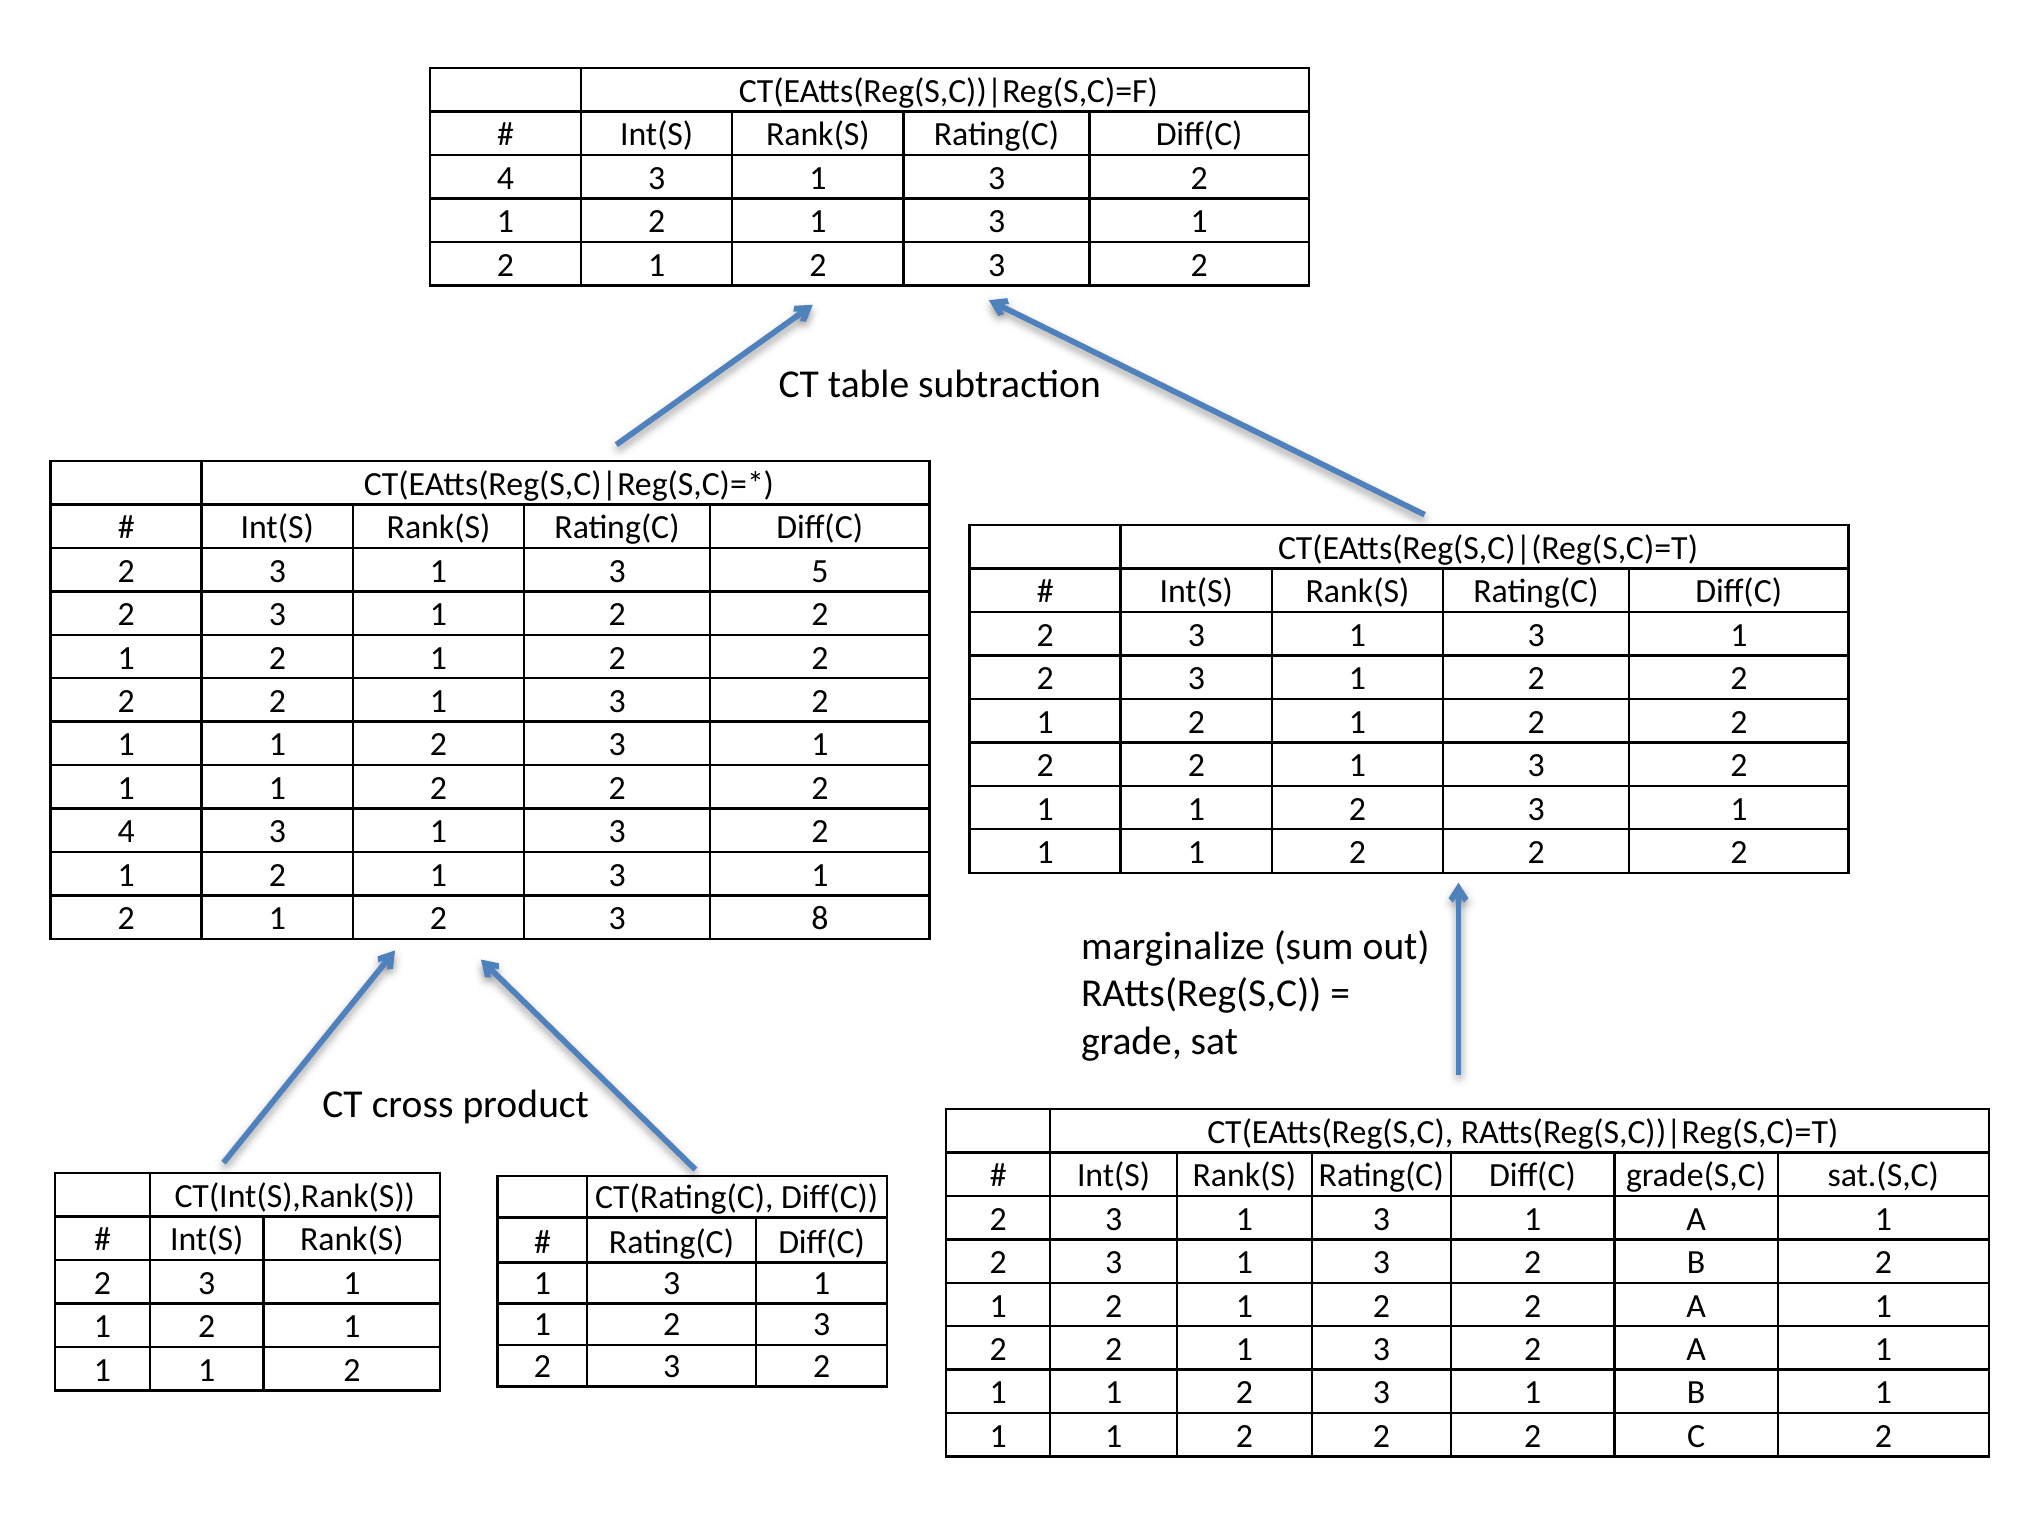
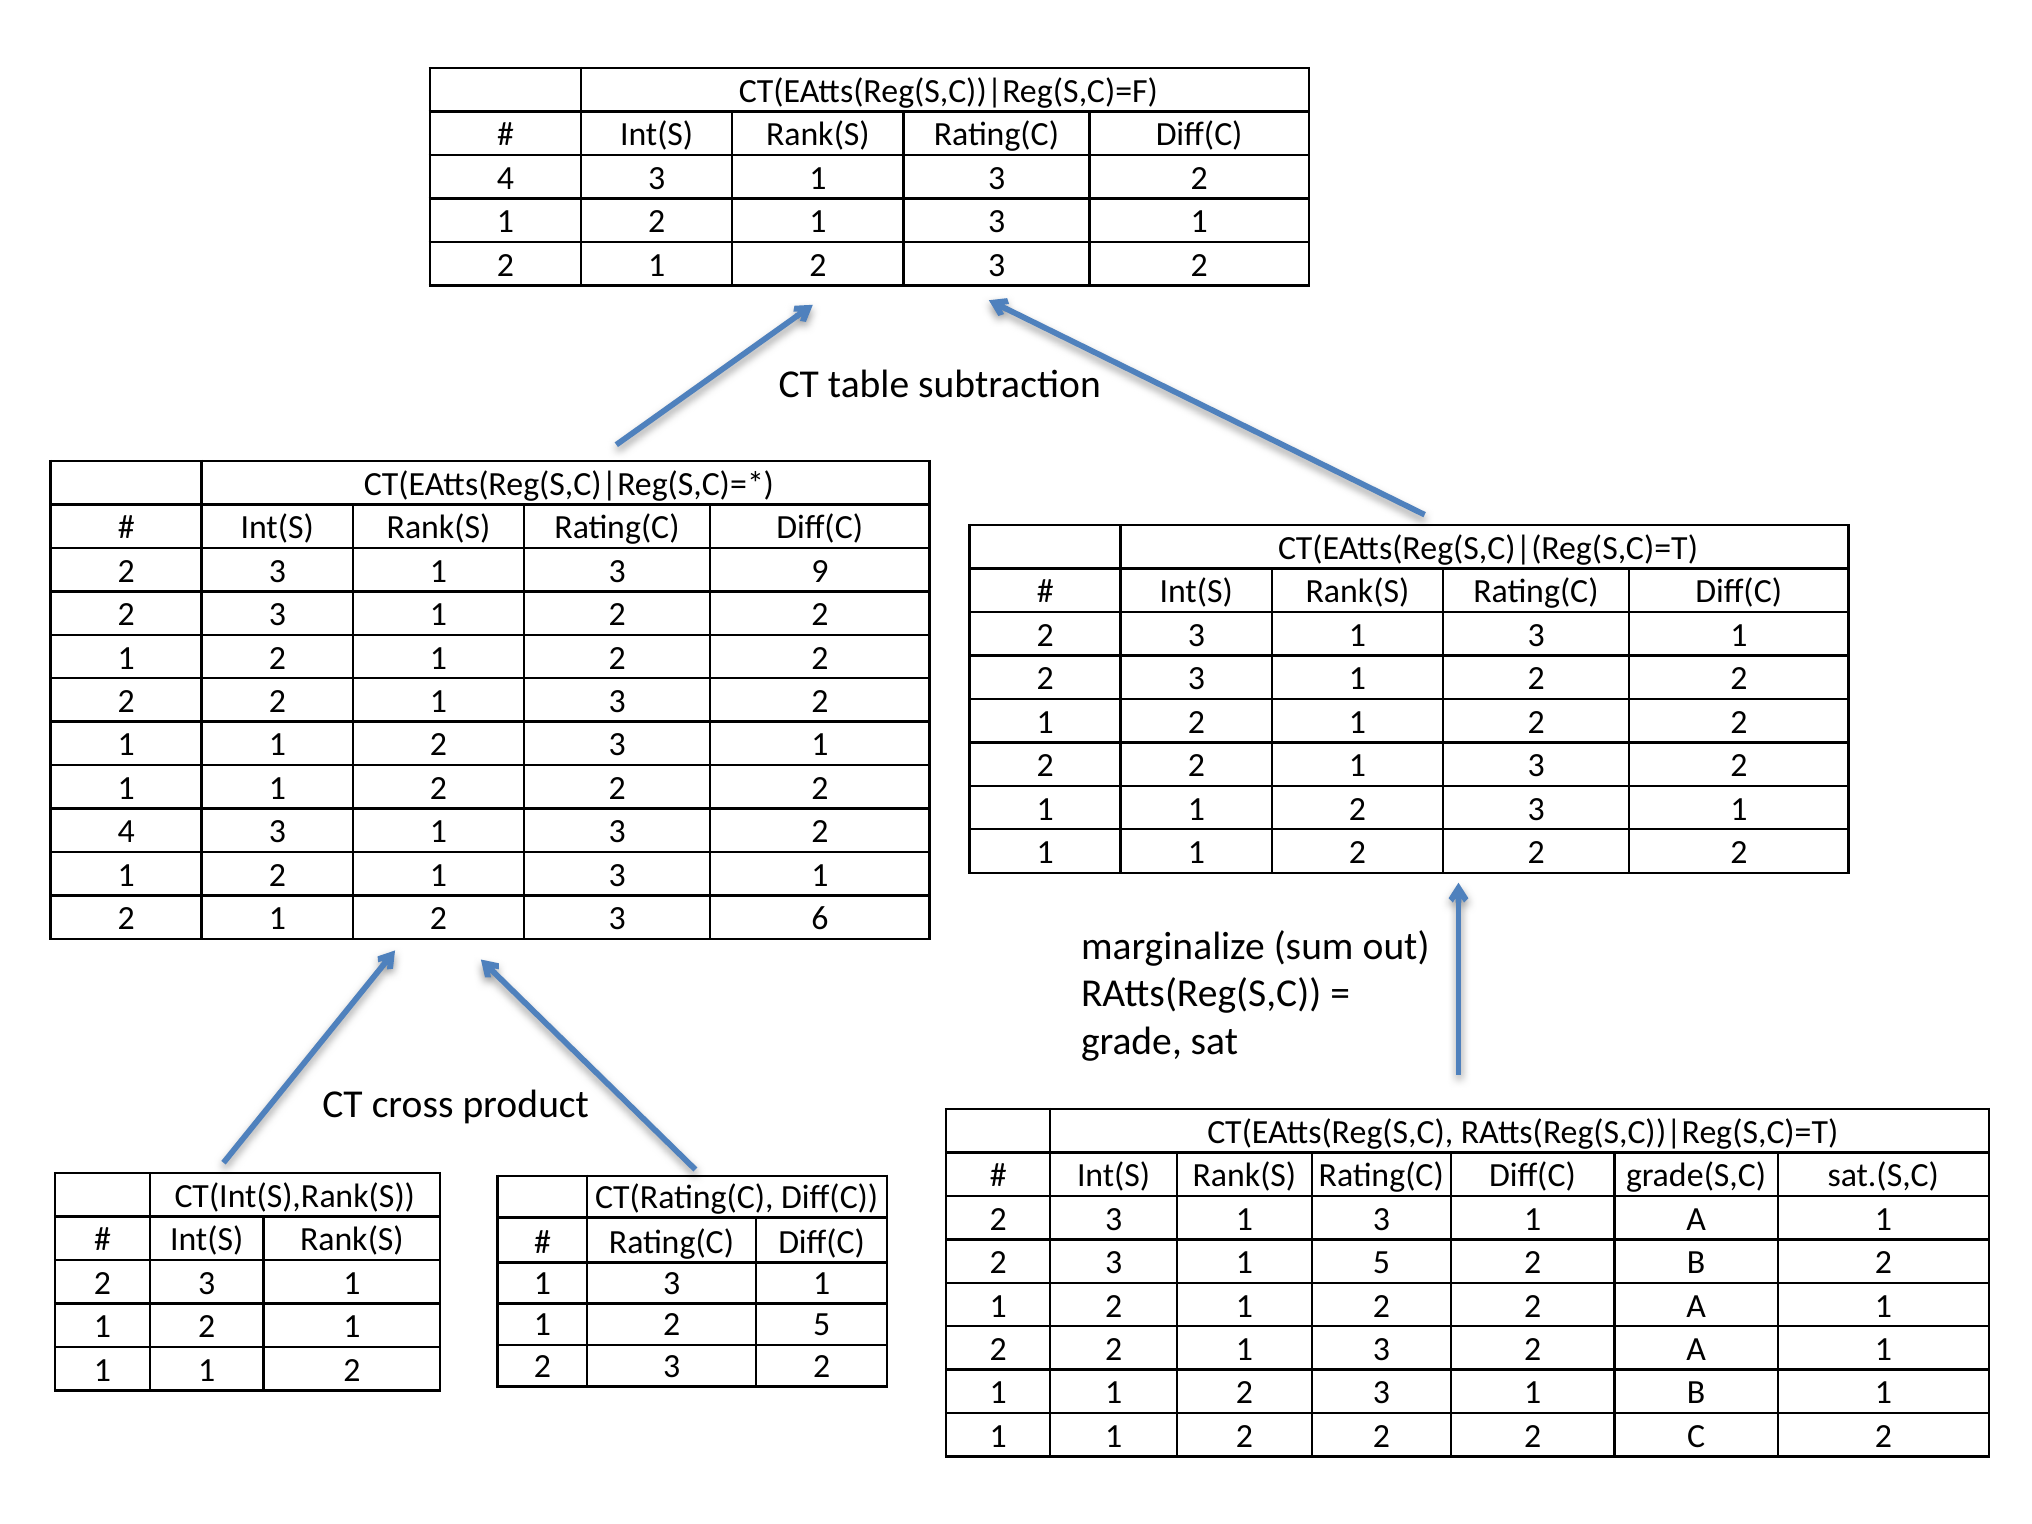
5: 5 -> 9 (820, 571)
8: 8 -> 6 (820, 919)
3: 3 -> 5 (1381, 1263)
3: 3 -> 5 (822, 1325)
